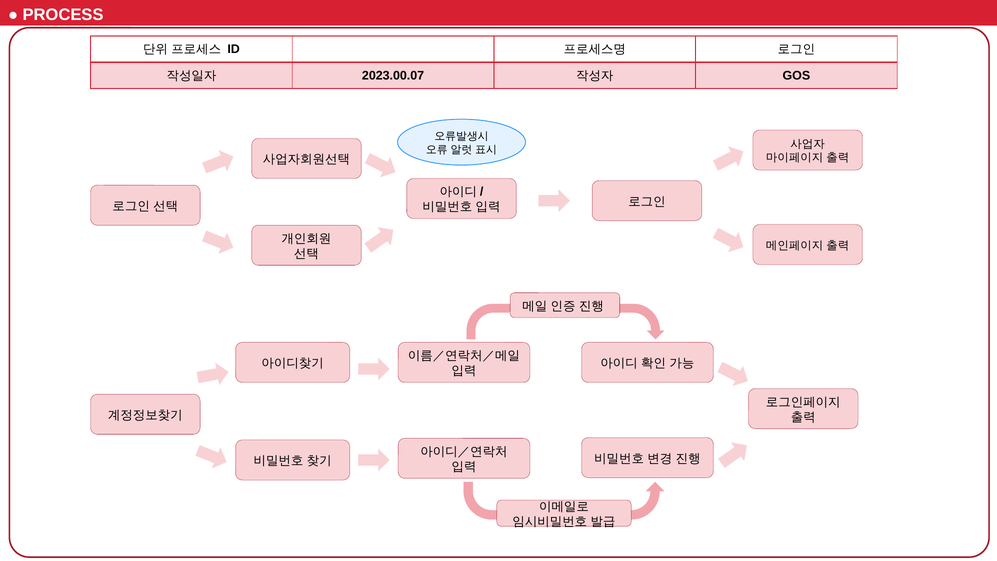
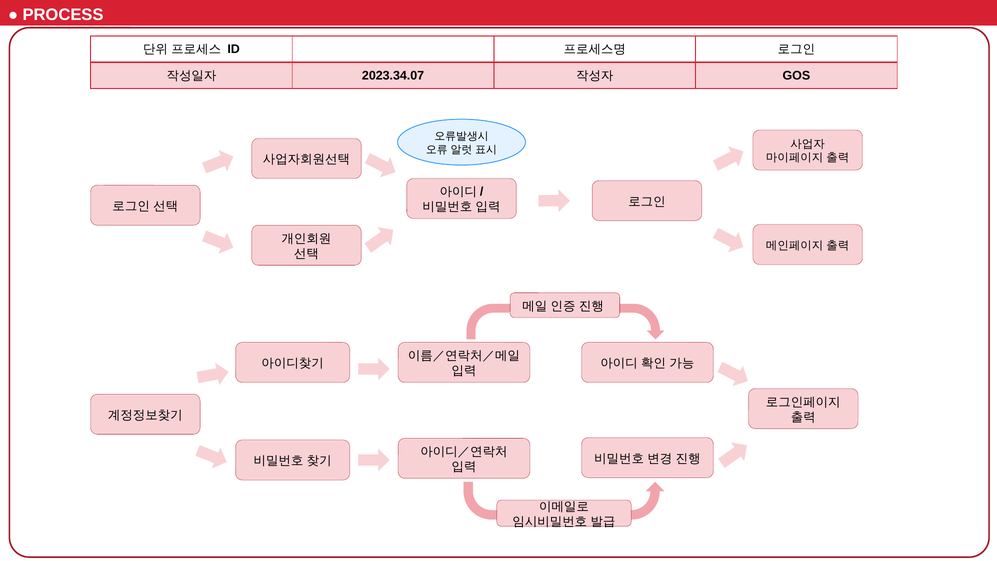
2023.00.07: 2023.00.07 -> 2023.34.07 (393, 76)
